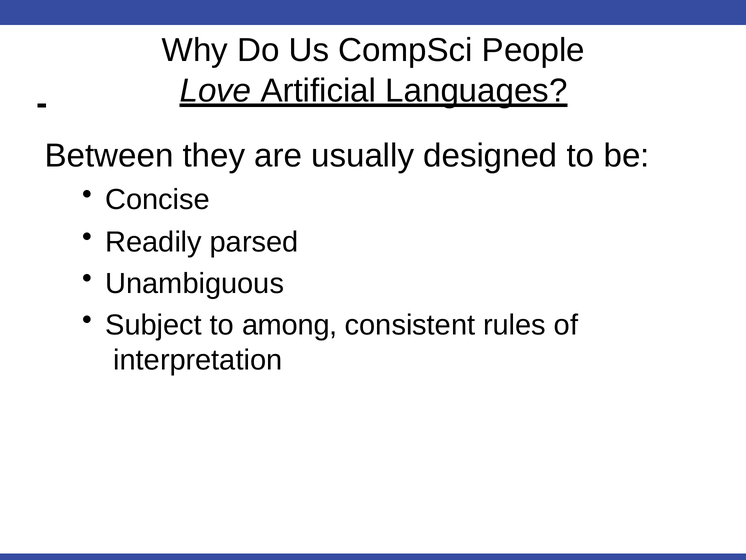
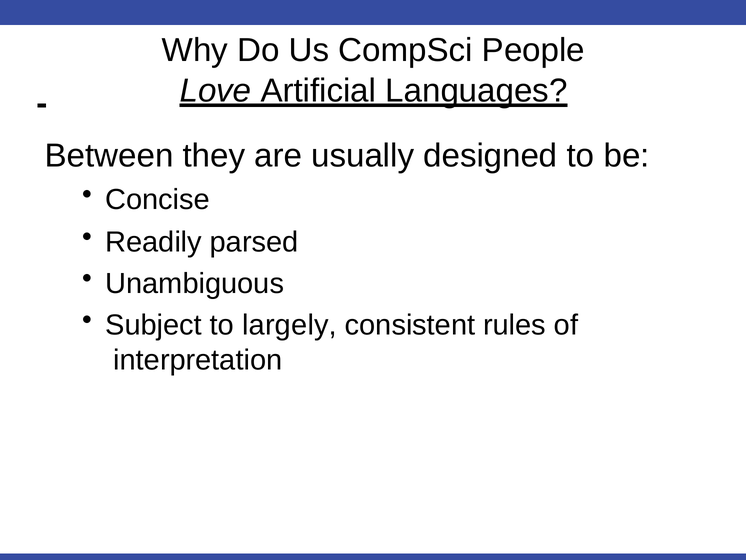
among: among -> largely (289, 325)
